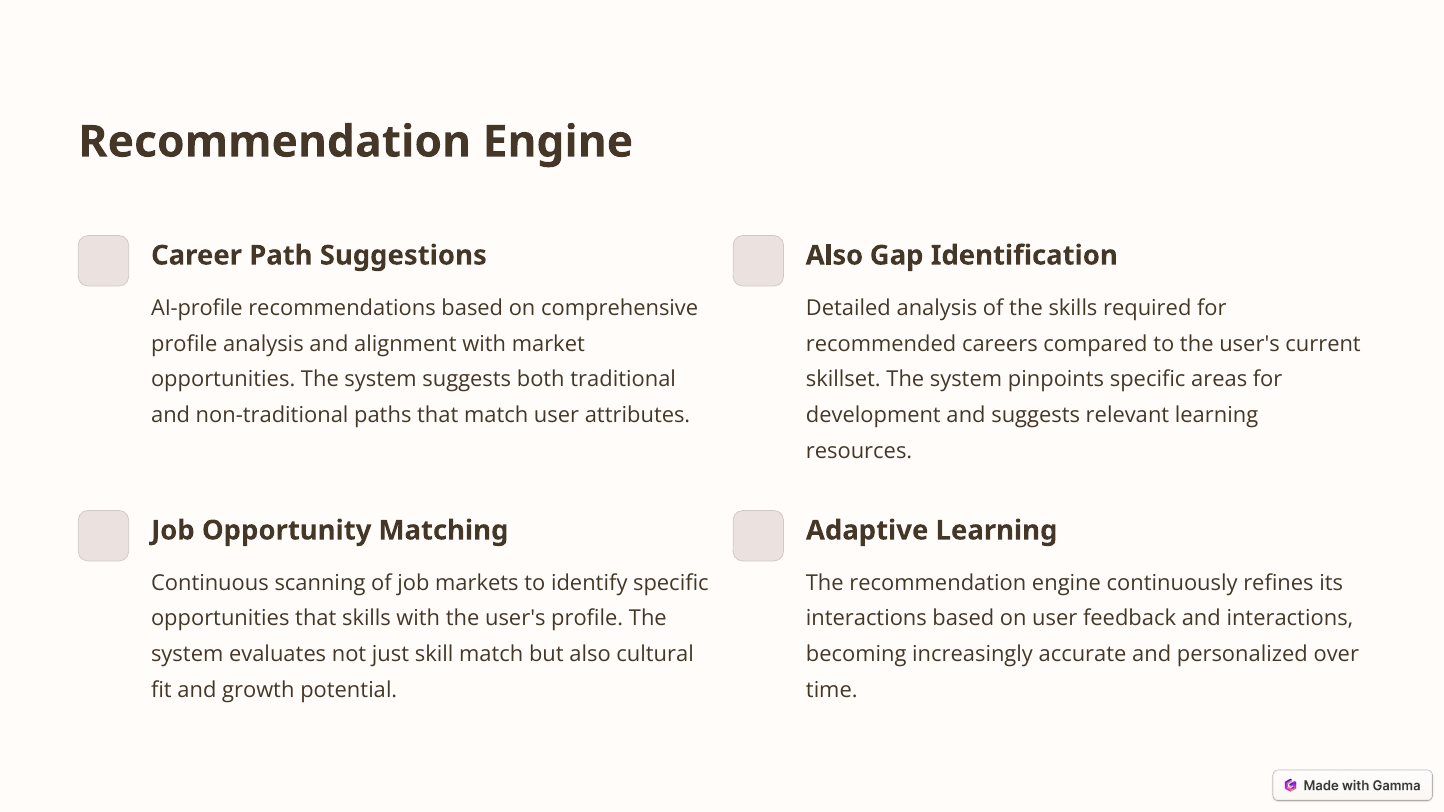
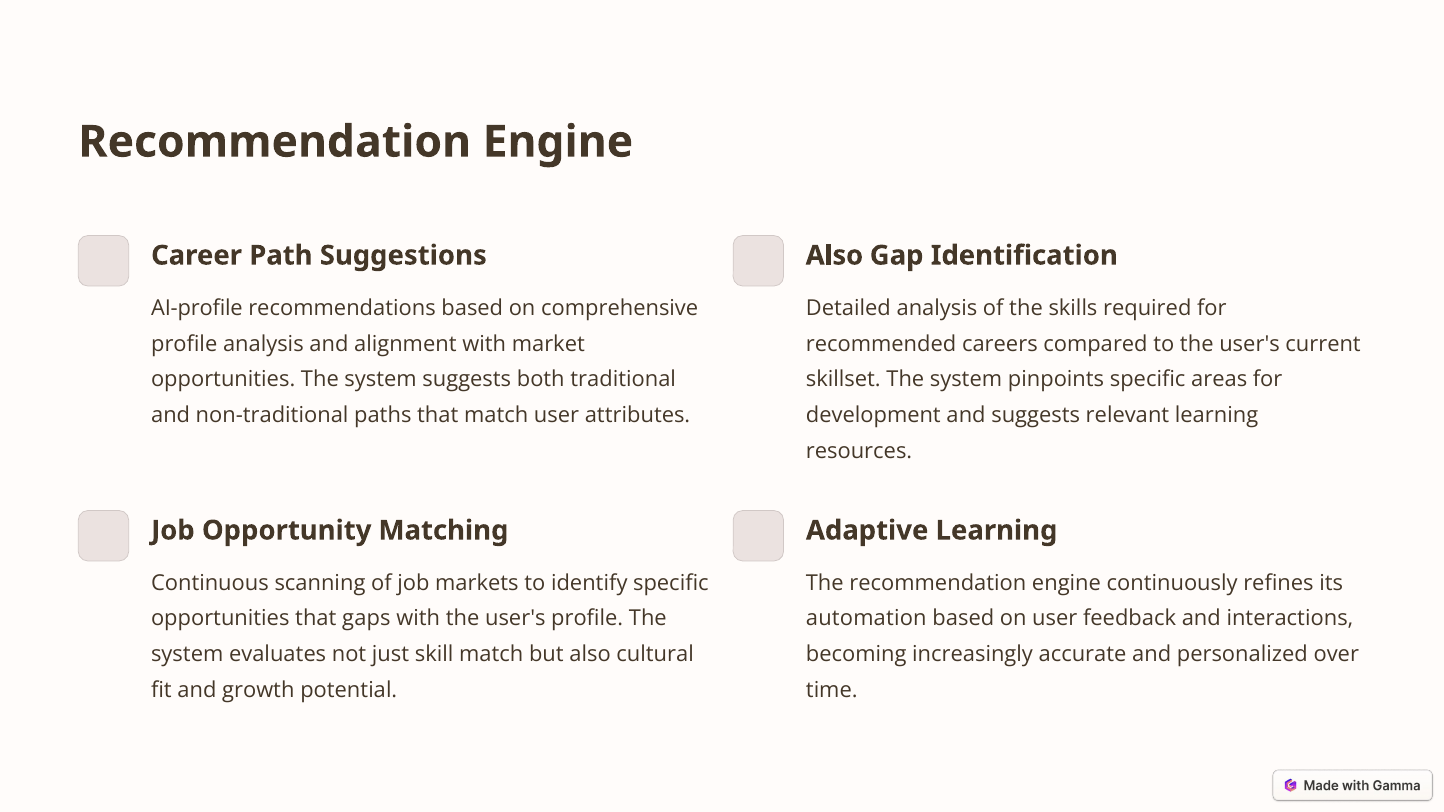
that skills: skills -> gaps (366, 619)
interactions: interactions -> automation (866, 619)
